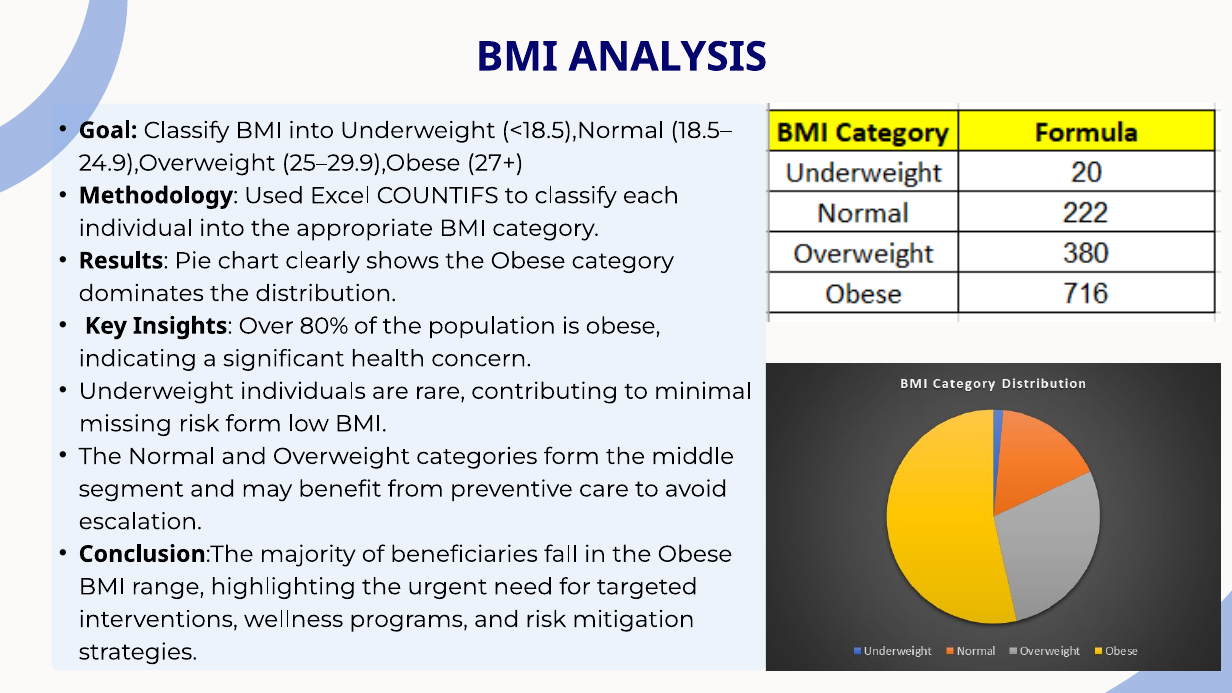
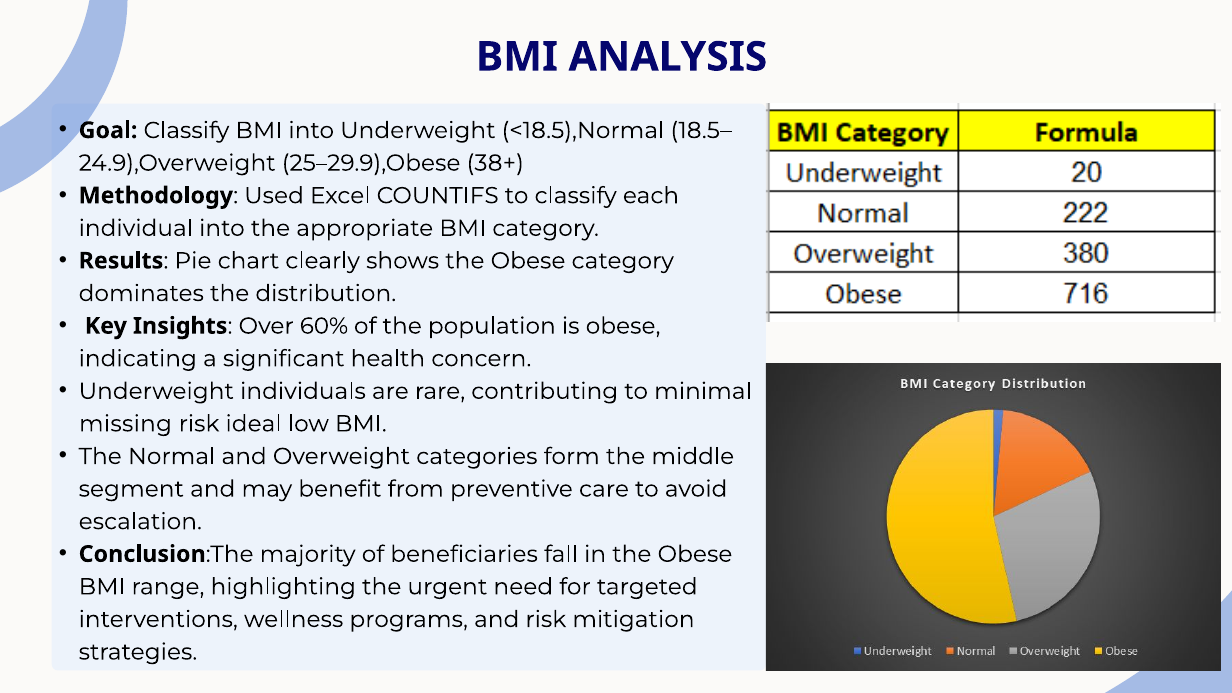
27+: 27+ -> 38+ (495, 163)
80%: 80% -> 60% (324, 326)
risk form: form -> ideal (254, 424)
